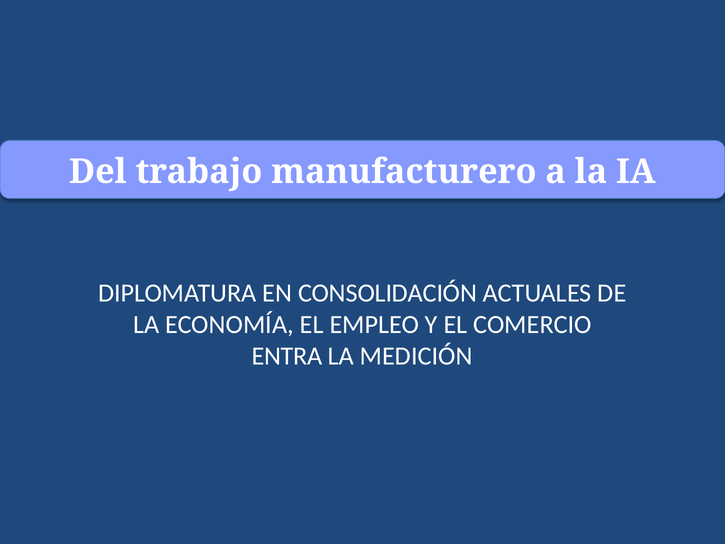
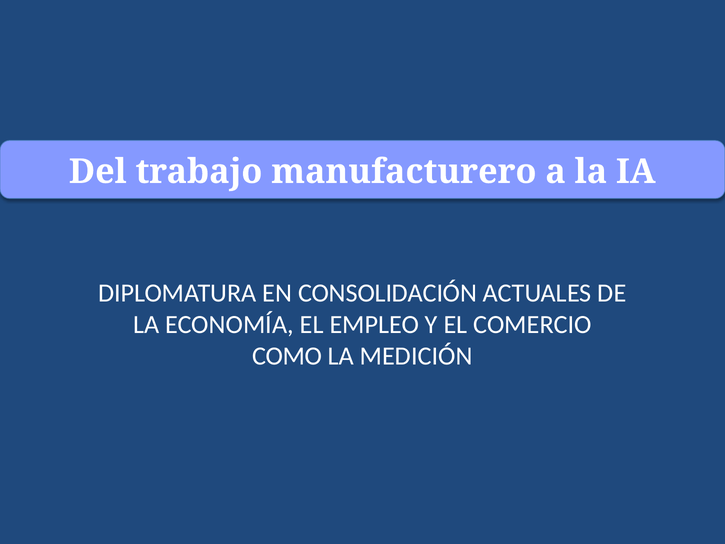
ENTRA: ENTRA -> COMO (287, 356)
